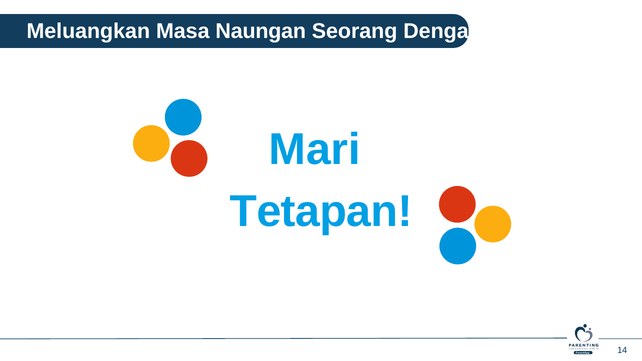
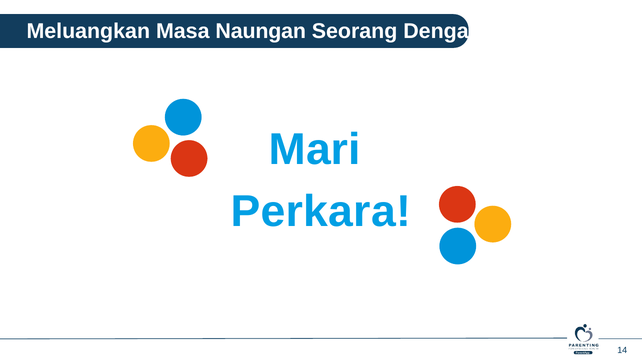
Tetapan: Tetapan -> Perkara (321, 212)
